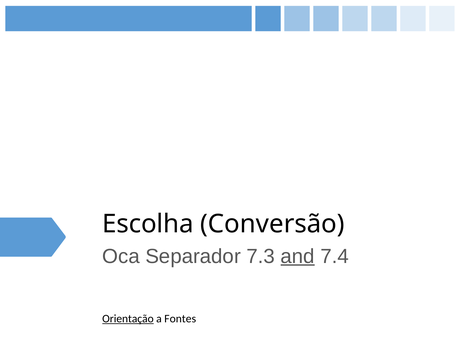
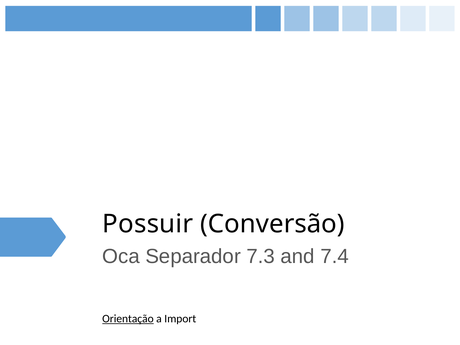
Escolha: Escolha -> Possuir (148, 224)
and underline: present -> none (298, 256)
Fontes: Fontes -> Import (180, 319)
